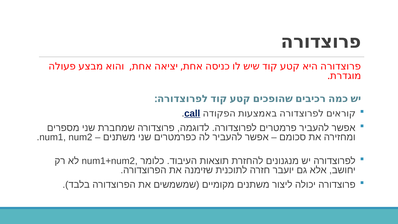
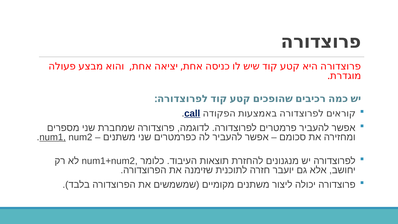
num1 underline: none -> present (53, 137)
